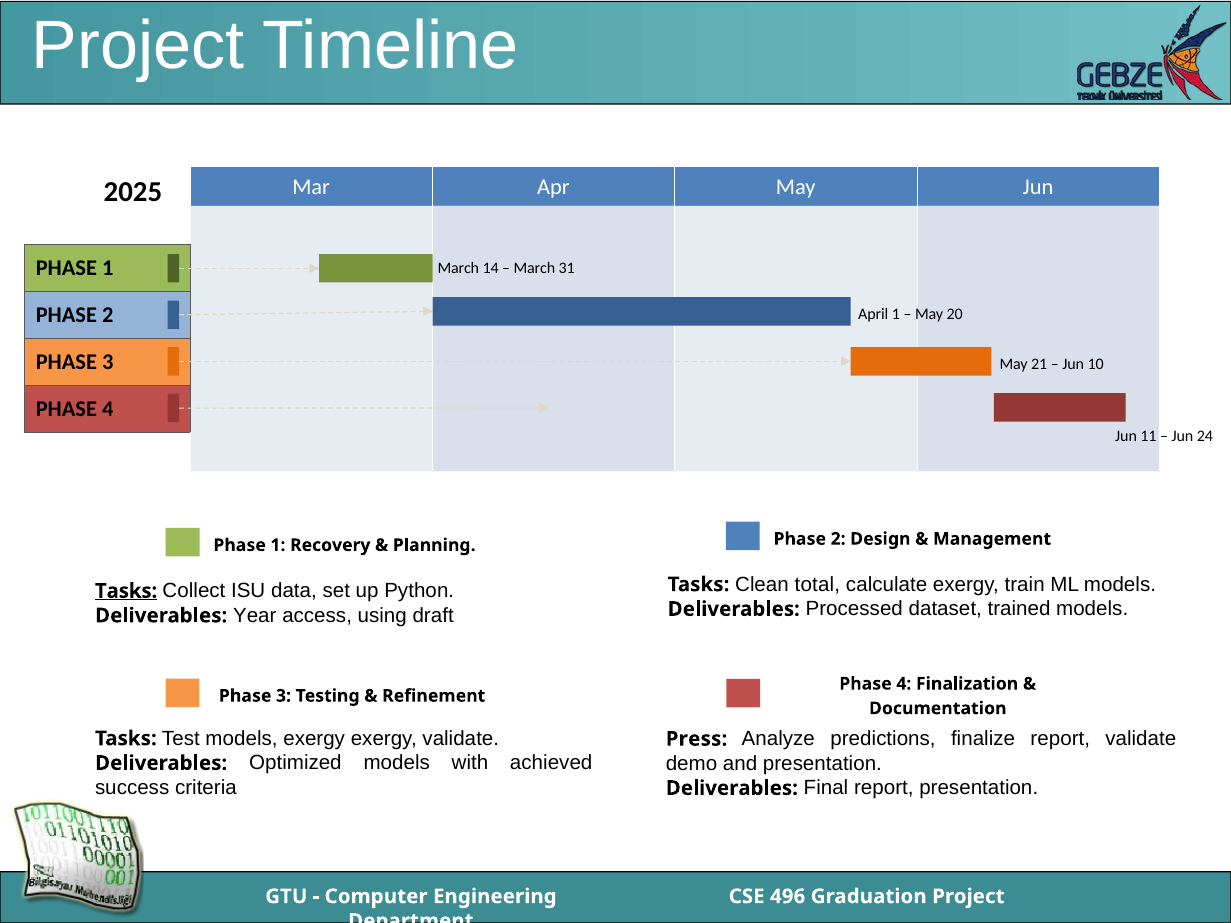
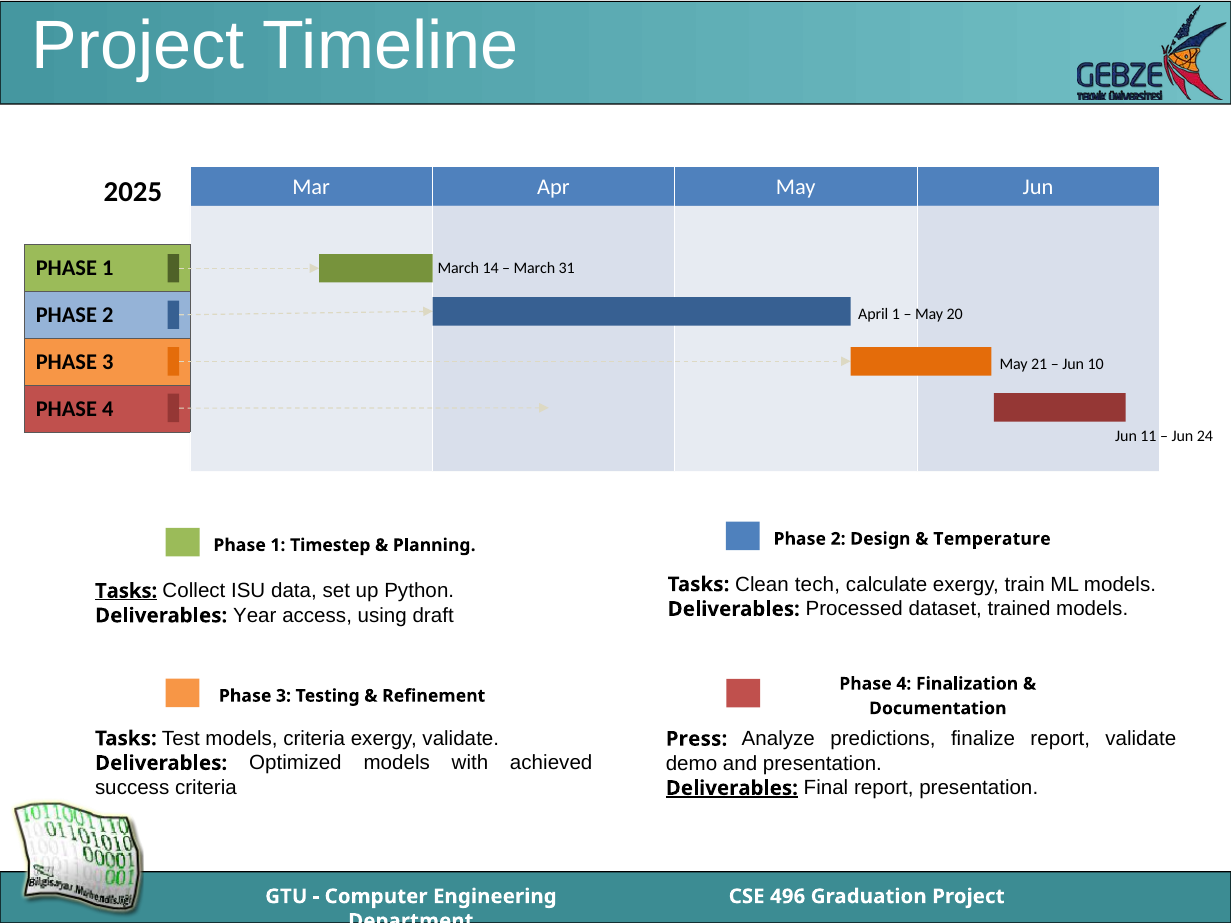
Management: Management -> Temperature (992, 539)
Recovery: Recovery -> Timestep (330, 545)
total: total -> tech (817, 585)
models exergy: exergy -> criteria (314, 739)
Deliverables underline: none -> present (732, 788)
